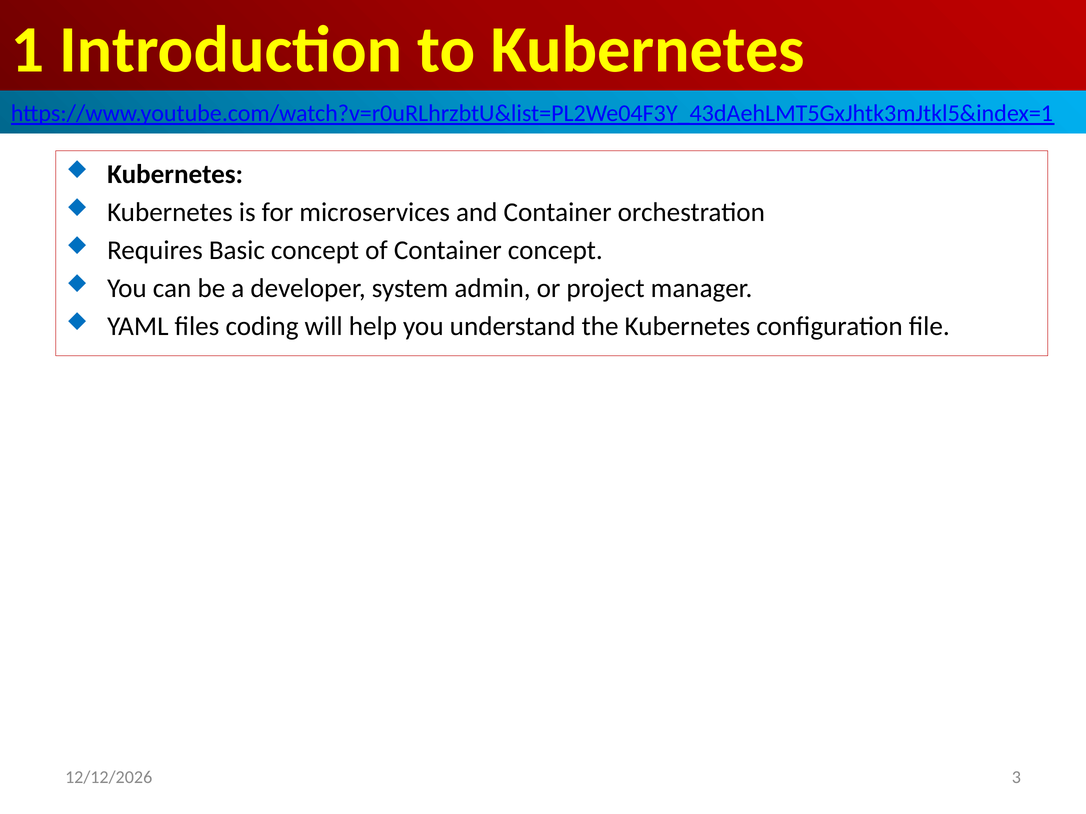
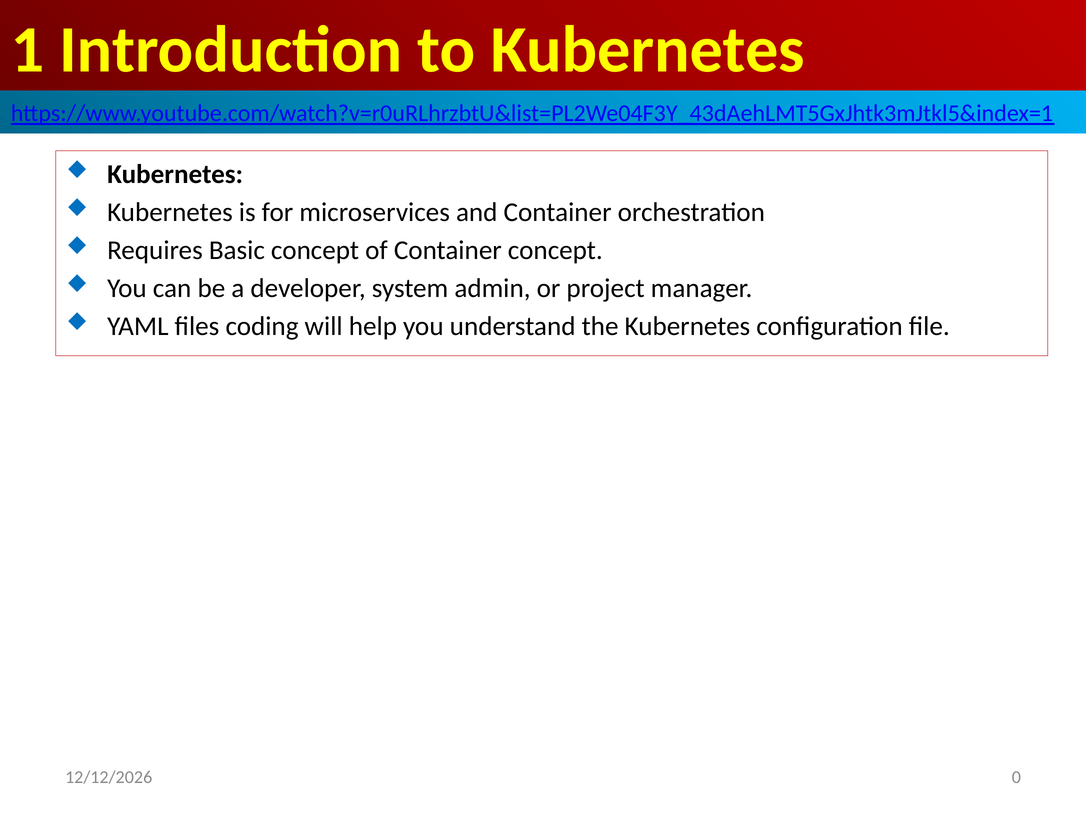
3: 3 -> 0 (1016, 778)
